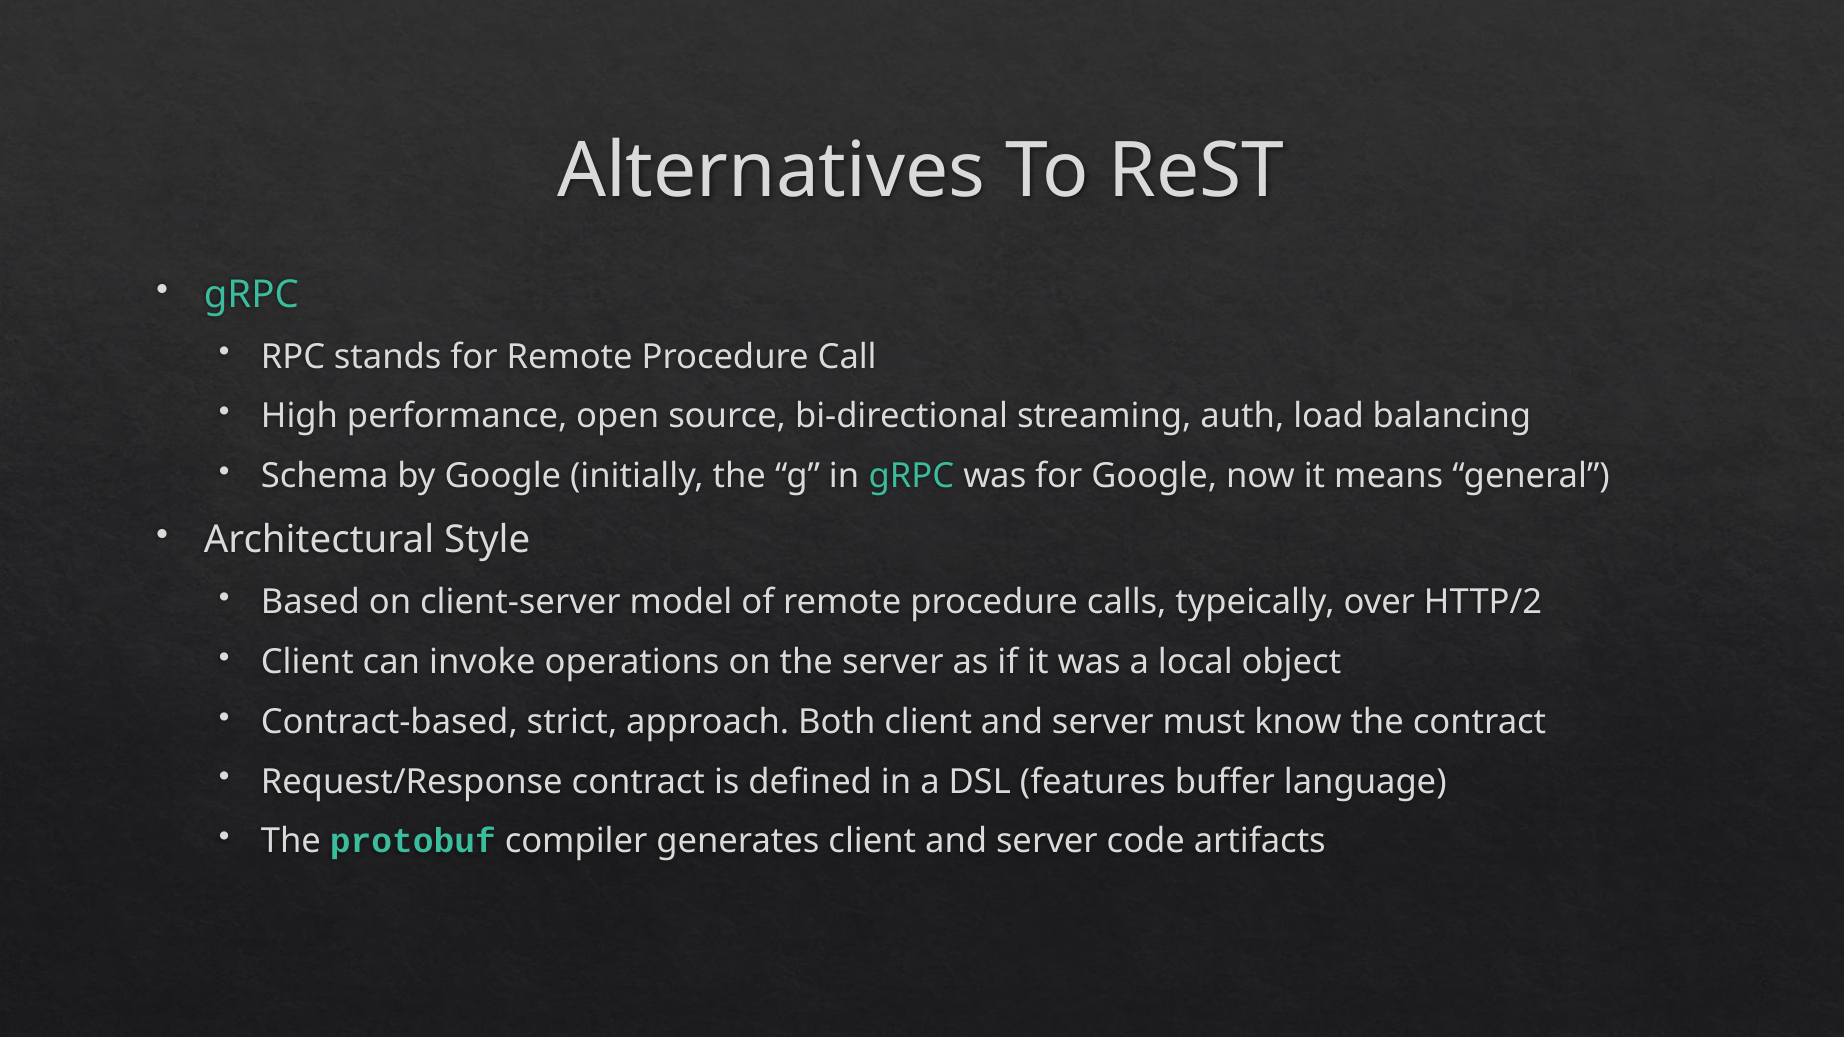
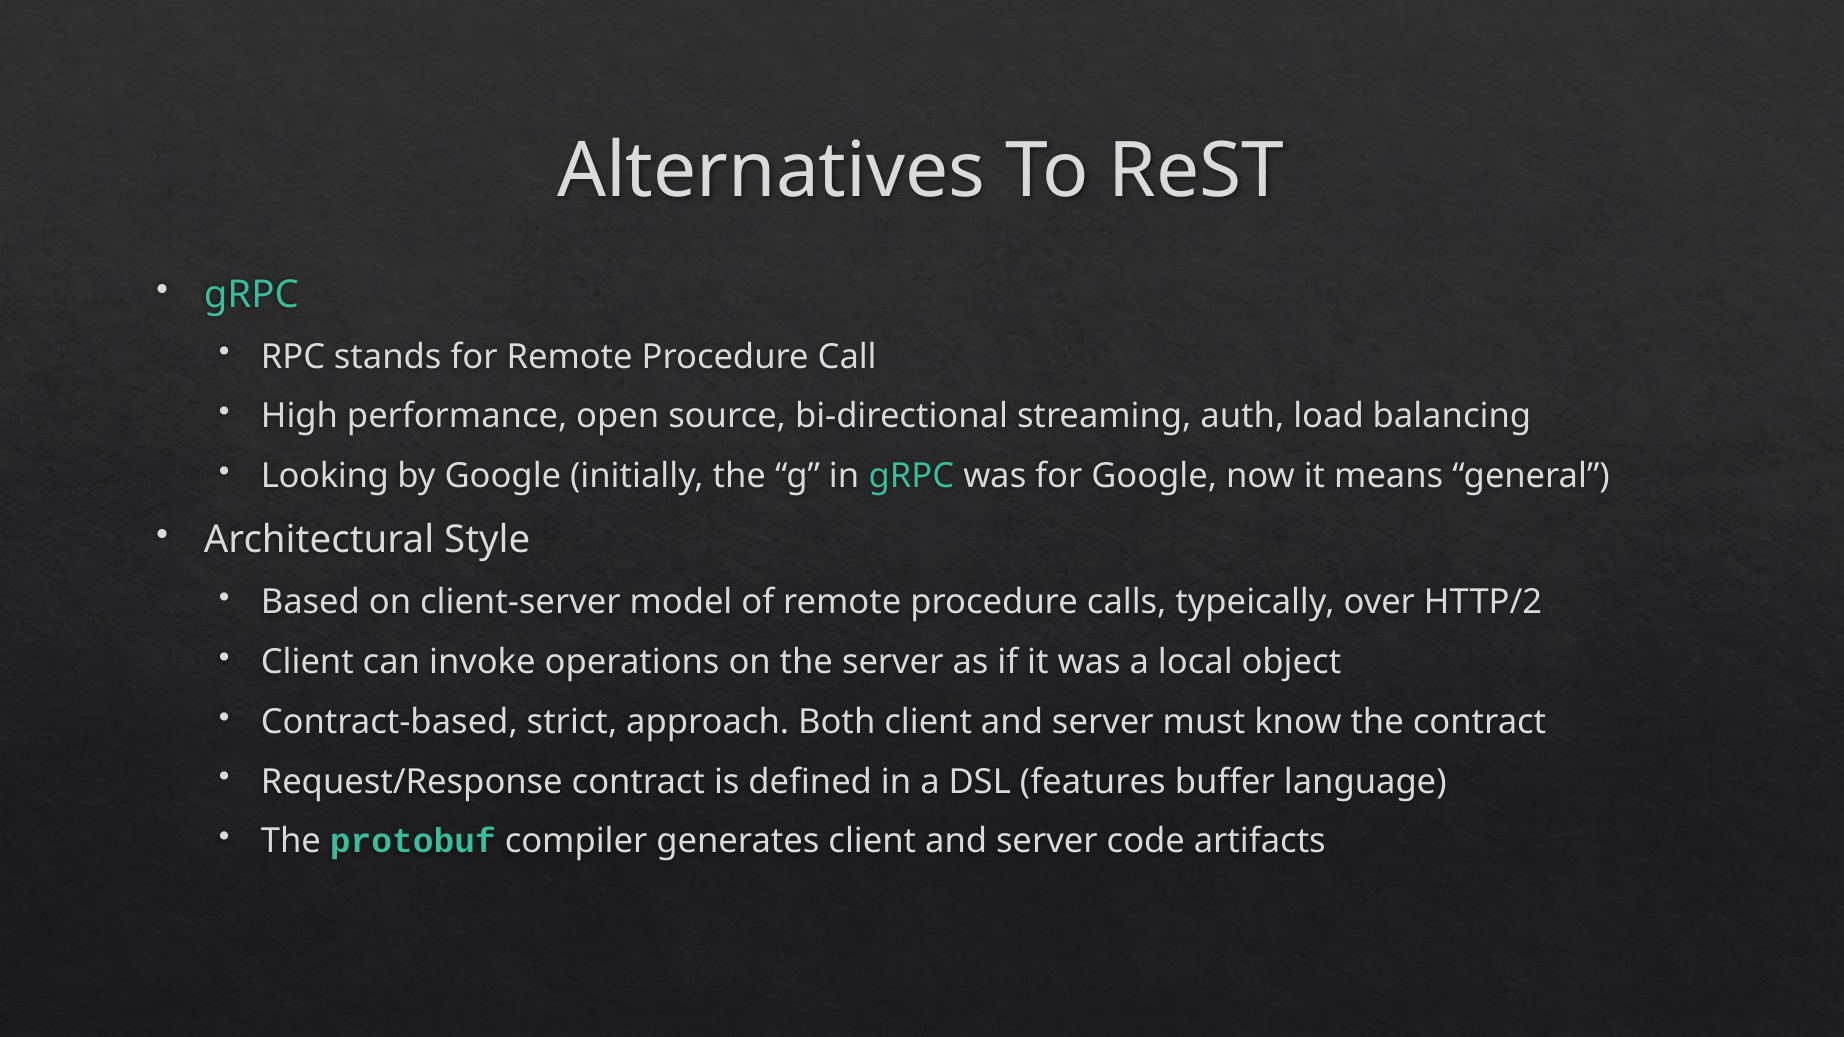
Schema: Schema -> Looking (325, 477)
